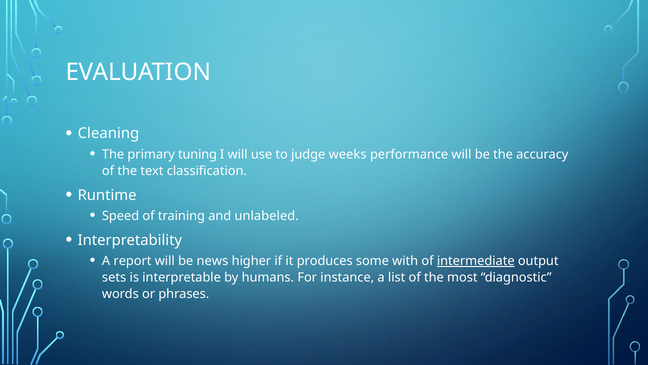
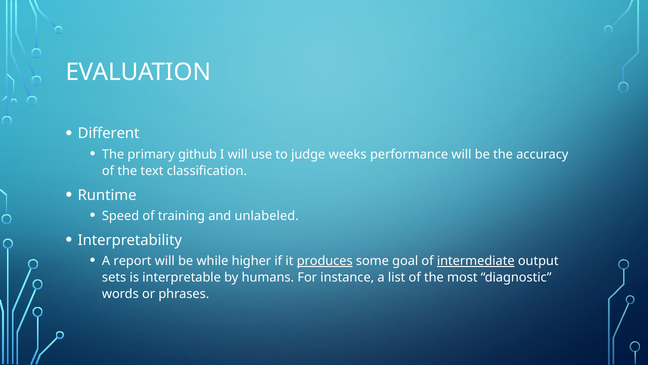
Cleaning: Cleaning -> Different (109, 133)
tuning: tuning -> github (198, 154)
news: news -> while (212, 261)
produces underline: none -> present (325, 261)
with: with -> goal (405, 261)
